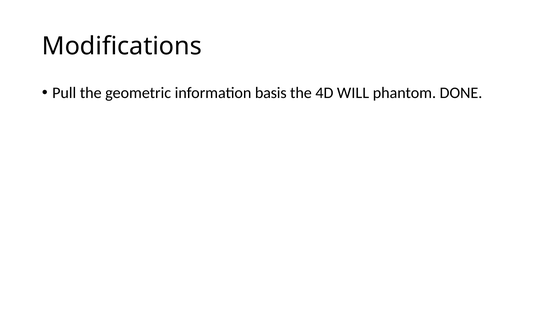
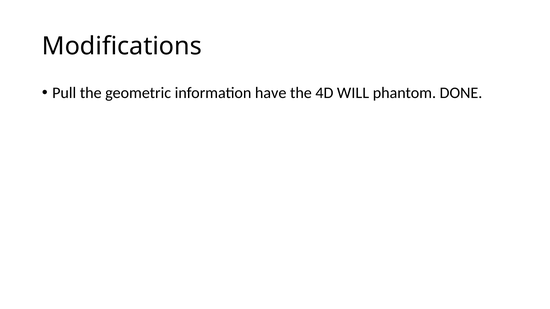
basis: basis -> have (271, 93)
